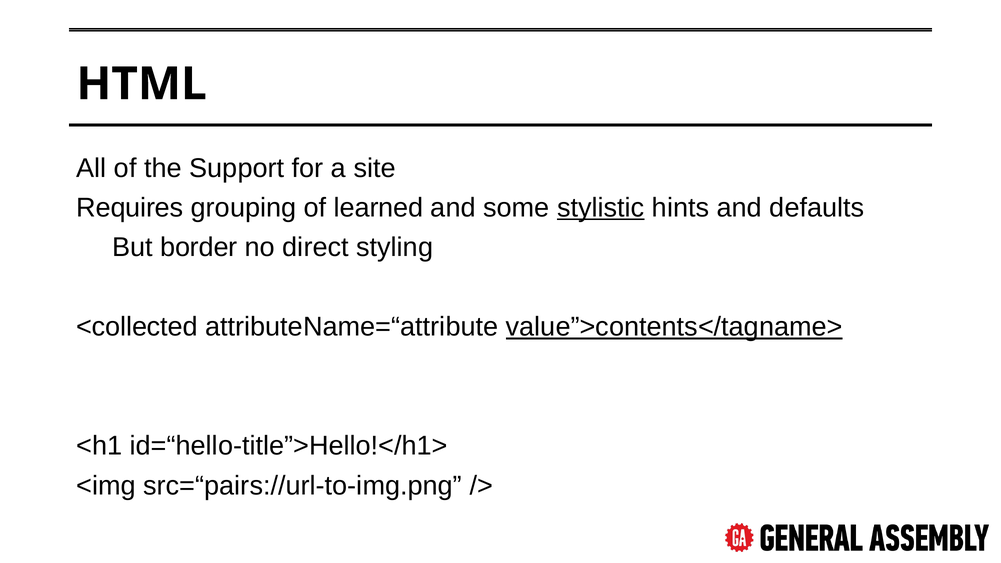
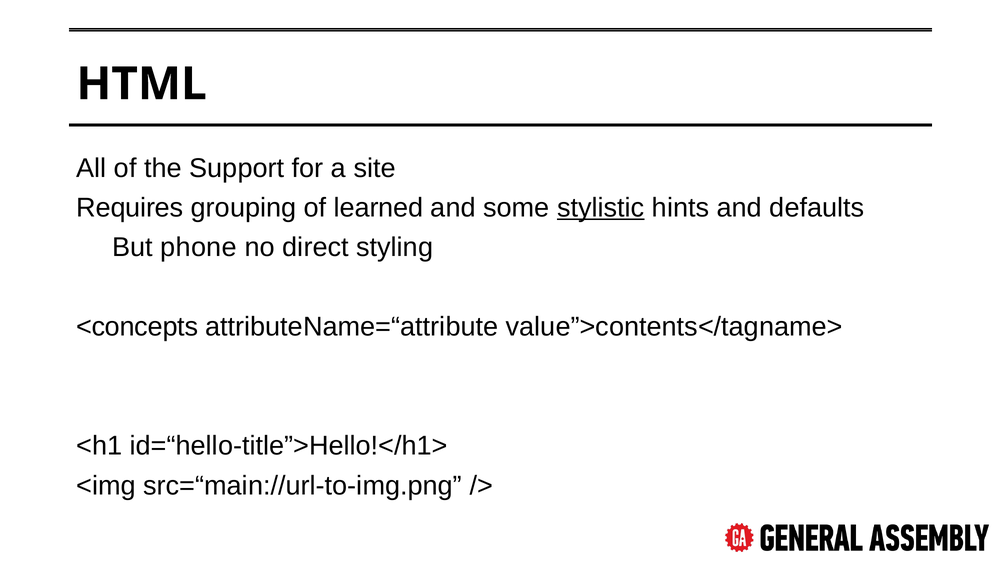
border: border -> phone (199, 247)
<collected: <collected -> <concepts (137, 327)
value”>contents</tagname> underline: present -> none (674, 327)
src=“pairs://url-to-img.png: src=“pairs://url-to-img.png -> src=“main://url-to-img.png (303, 486)
